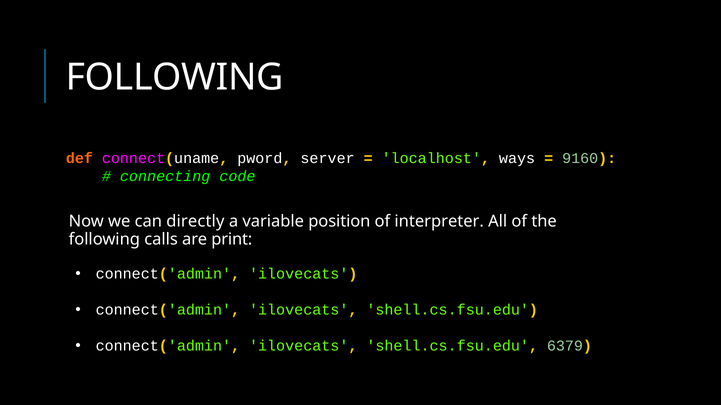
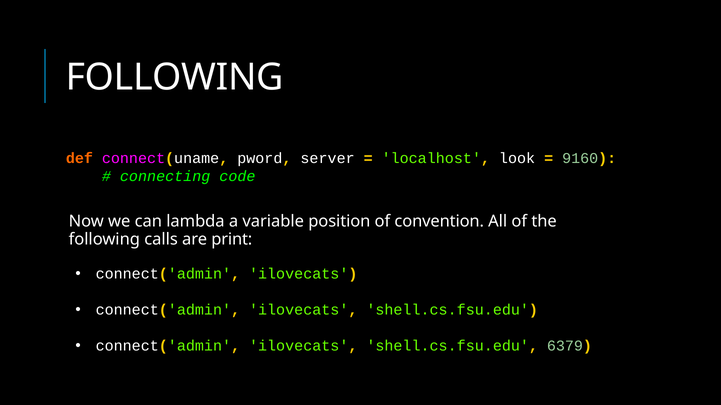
ways: ways -> look (517, 158)
directly: directly -> lambda (195, 222)
interpreter: interpreter -> convention (439, 222)
